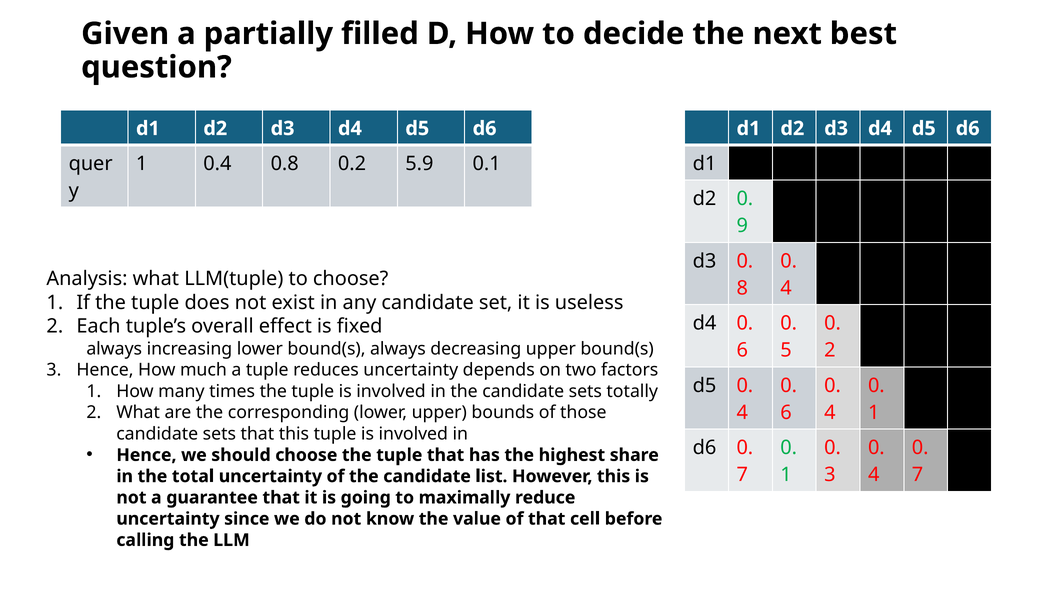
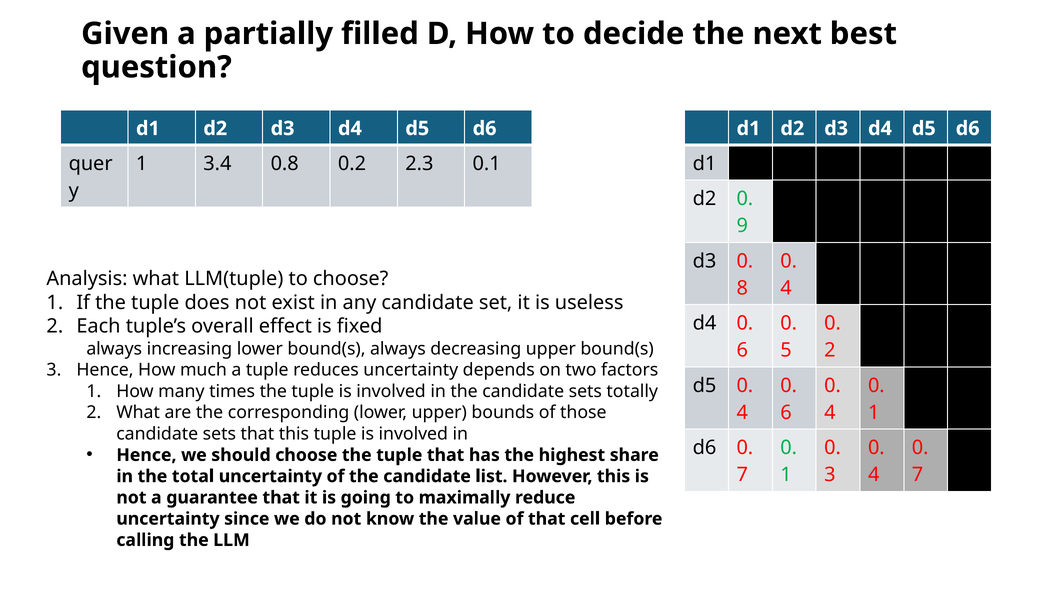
0.4: 0.4 -> 3.4 (217, 164)
5.9: 5.9 -> 2.3 (419, 164)
